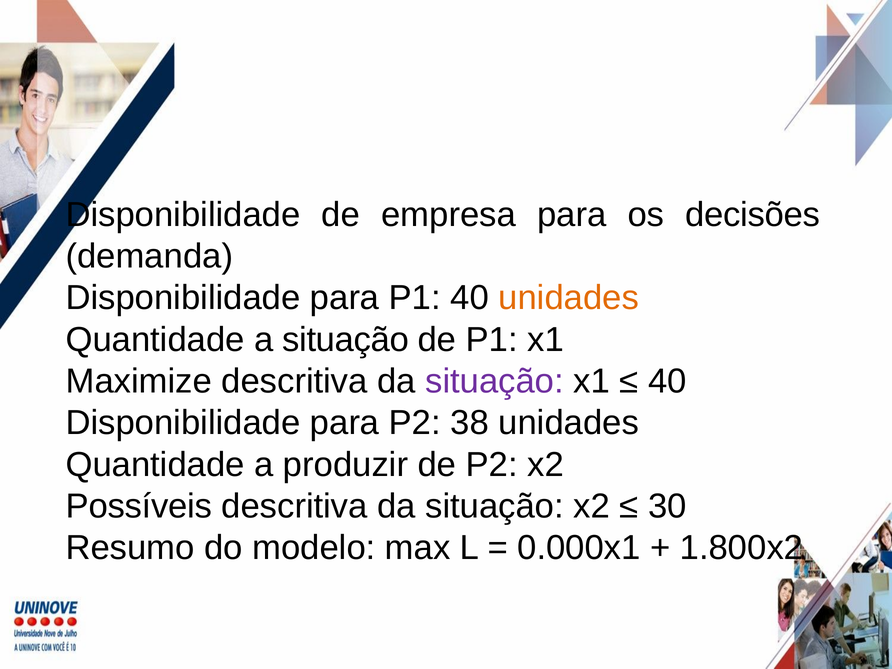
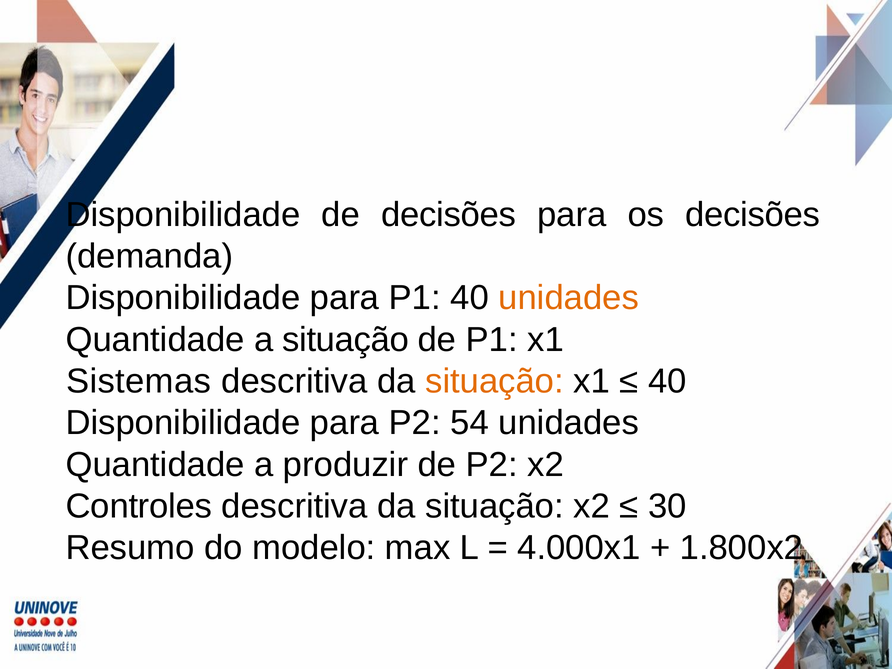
de empresa: empresa -> decisões (449, 215)
Maximize: Maximize -> Sistemas (139, 381)
situação colour: purple -> orange (494, 381)
38: 38 -> 54 (470, 423)
Possíveis: Possíveis -> Controles (139, 506)
0.000x1: 0.000x1 -> 4.000x1 (579, 548)
